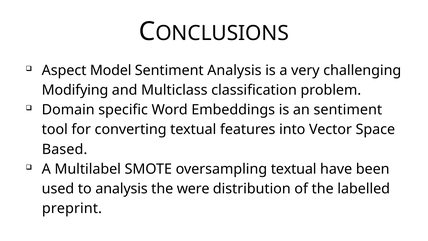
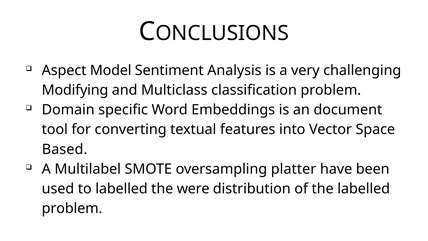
an sentiment: sentiment -> document (348, 110)
oversampling textual: textual -> platter (294, 169)
to analysis: analysis -> labelled (122, 189)
preprint: preprint -> problem (72, 208)
